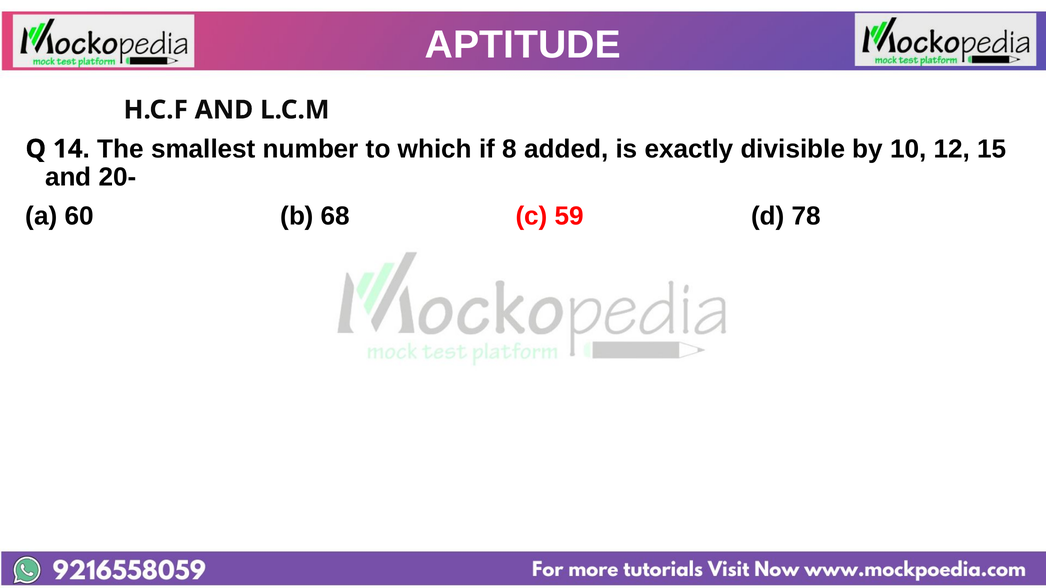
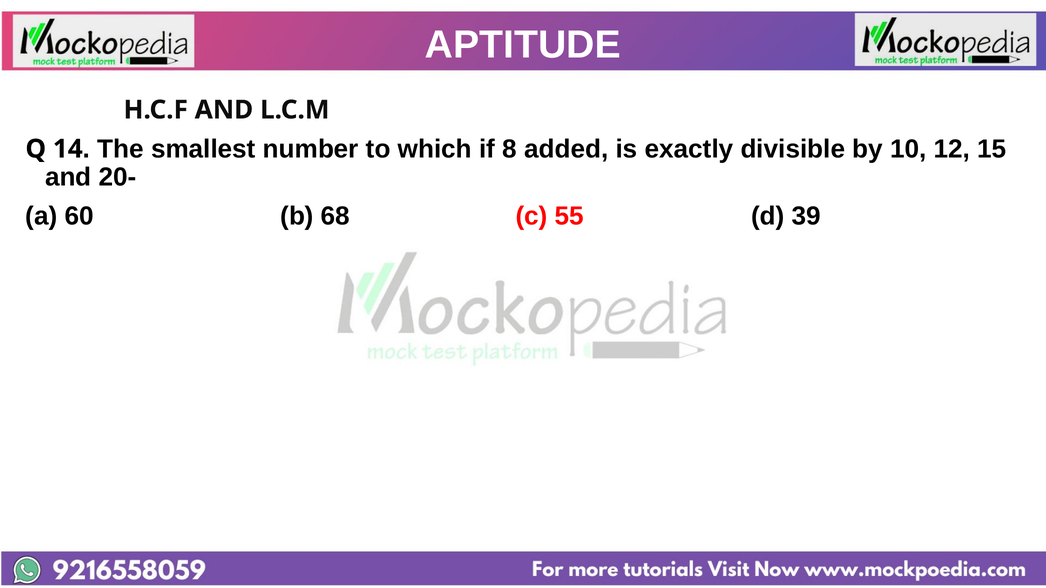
59: 59 -> 55 (569, 216)
78: 78 -> 39 (806, 216)
